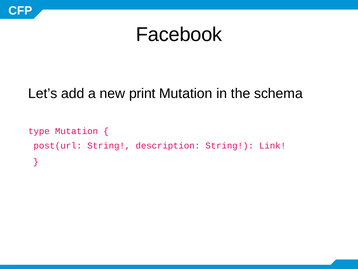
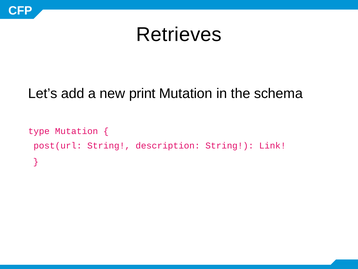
Facebook: Facebook -> Retrieves (179, 35)
